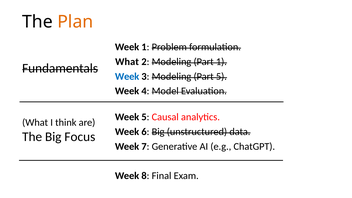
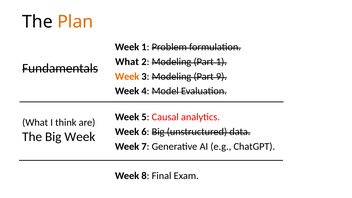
Week colour: blue -> orange (127, 76)
Part 5: 5 -> 9 (221, 76)
Big Focus: Focus -> Week (80, 137)
